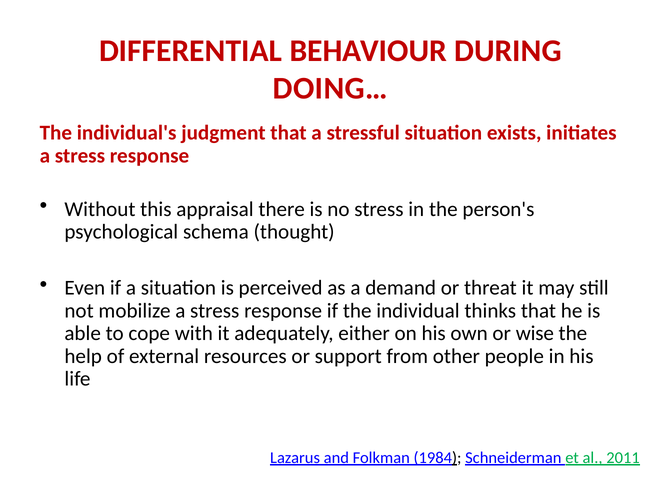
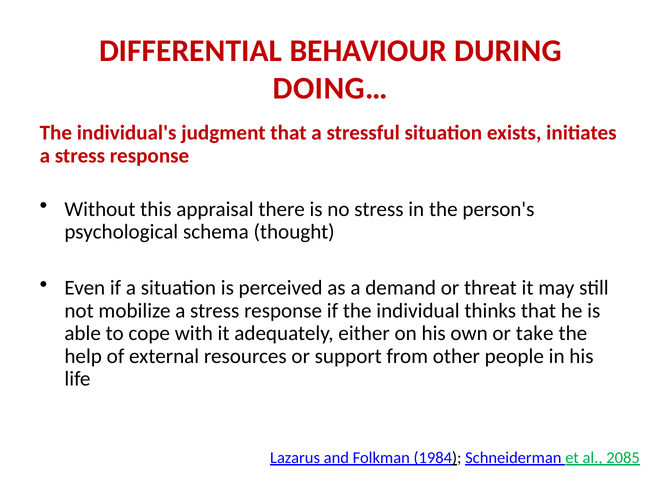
wise: wise -> take (535, 334)
2011: 2011 -> 2085 (623, 458)
